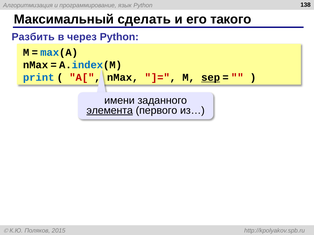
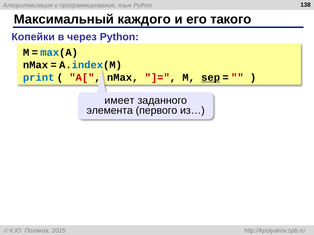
сделать: сделать -> каждого (144, 19)
Разбить: Разбить -> Копейки (33, 37)
имени: имени -> имеет (119, 101)
элемента underline: present -> none (110, 111)
